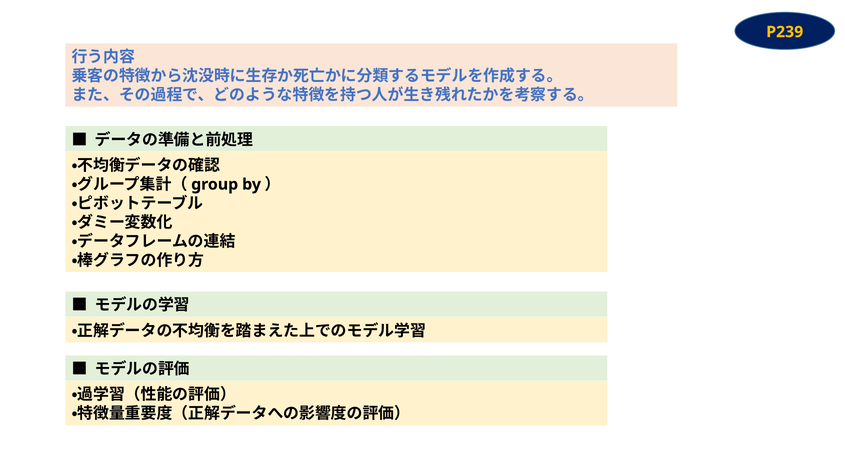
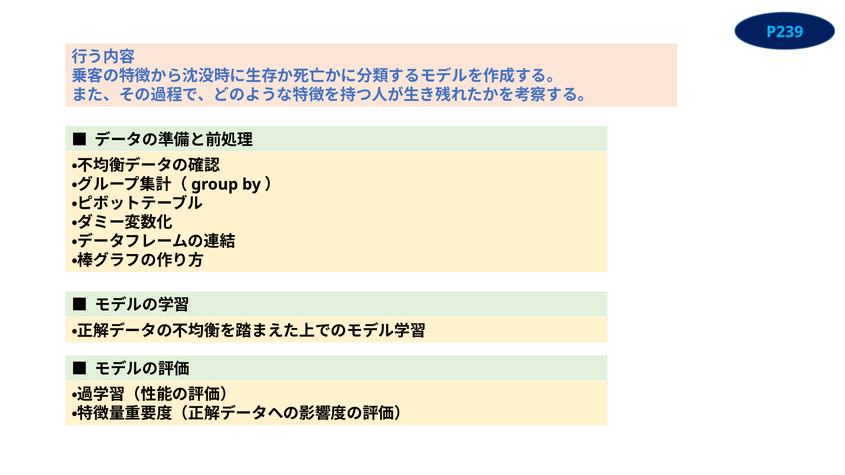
P239 colour: yellow -> light blue (785, 32)
